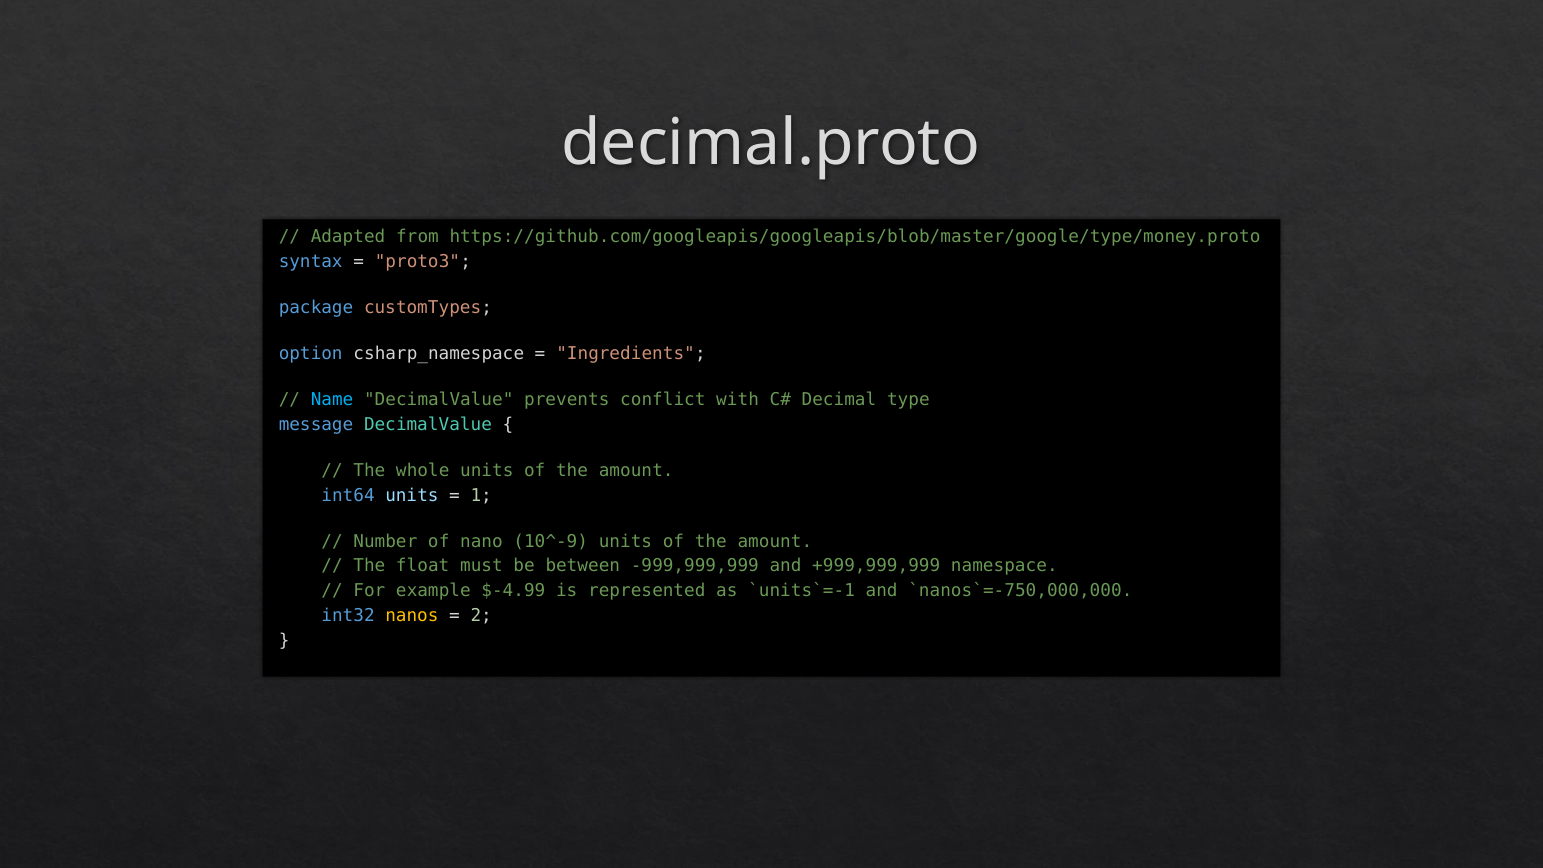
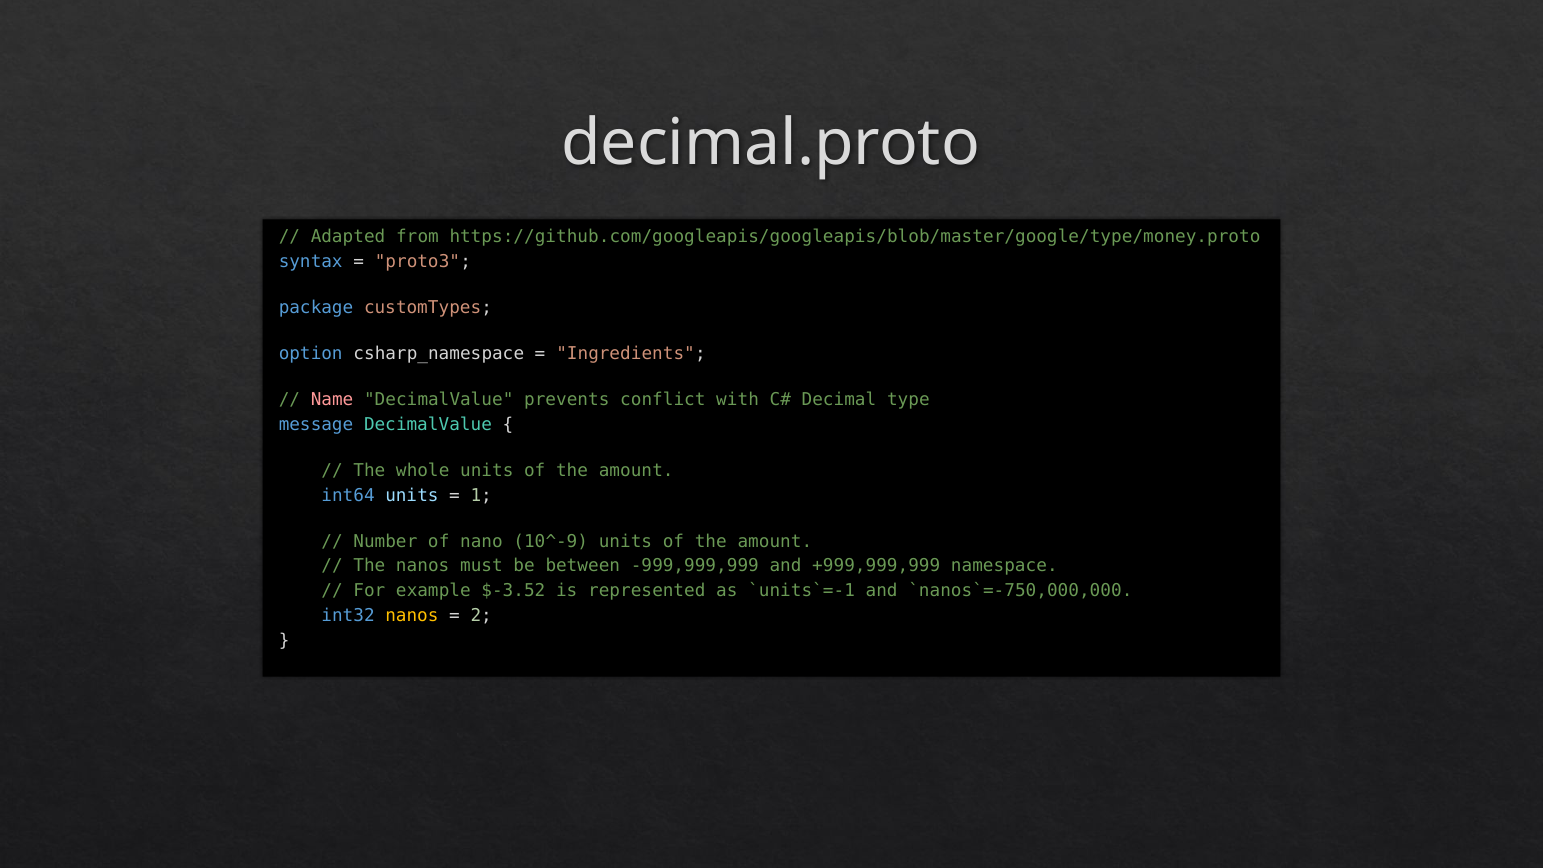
Name colour: light blue -> pink (332, 400)
The float: float -> nanos (423, 566)
$-4.99: $-4.99 -> $-3.52 (513, 591)
